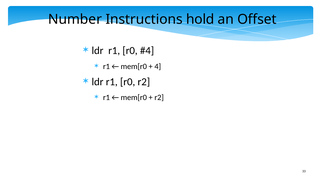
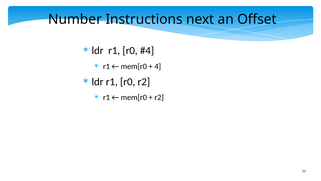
hold: hold -> next (200, 19)
